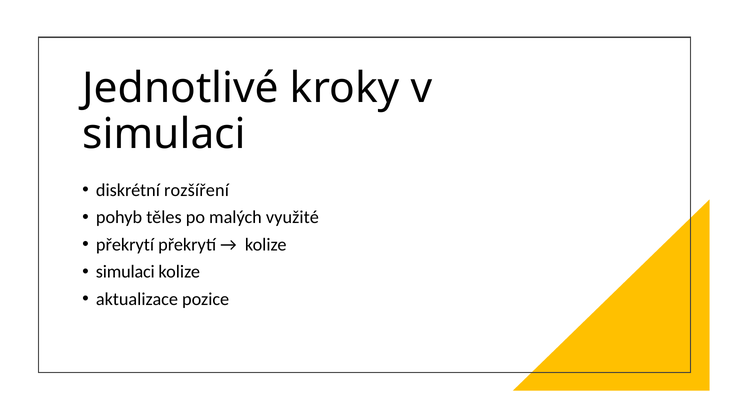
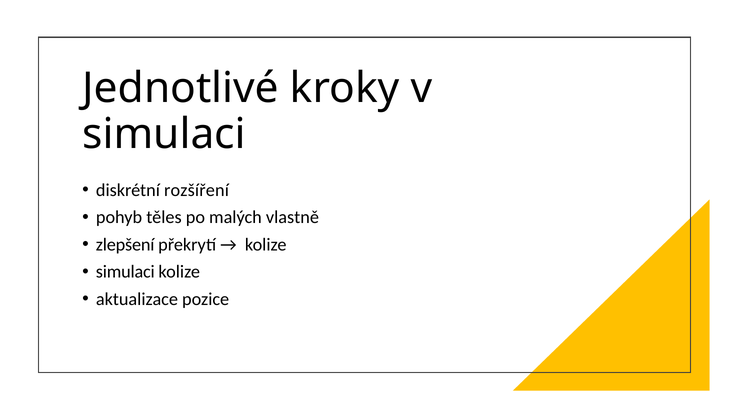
využité: využité -> vlastně (292, 217)
překrytí: překrytí -> zlepšení (125, 245)
